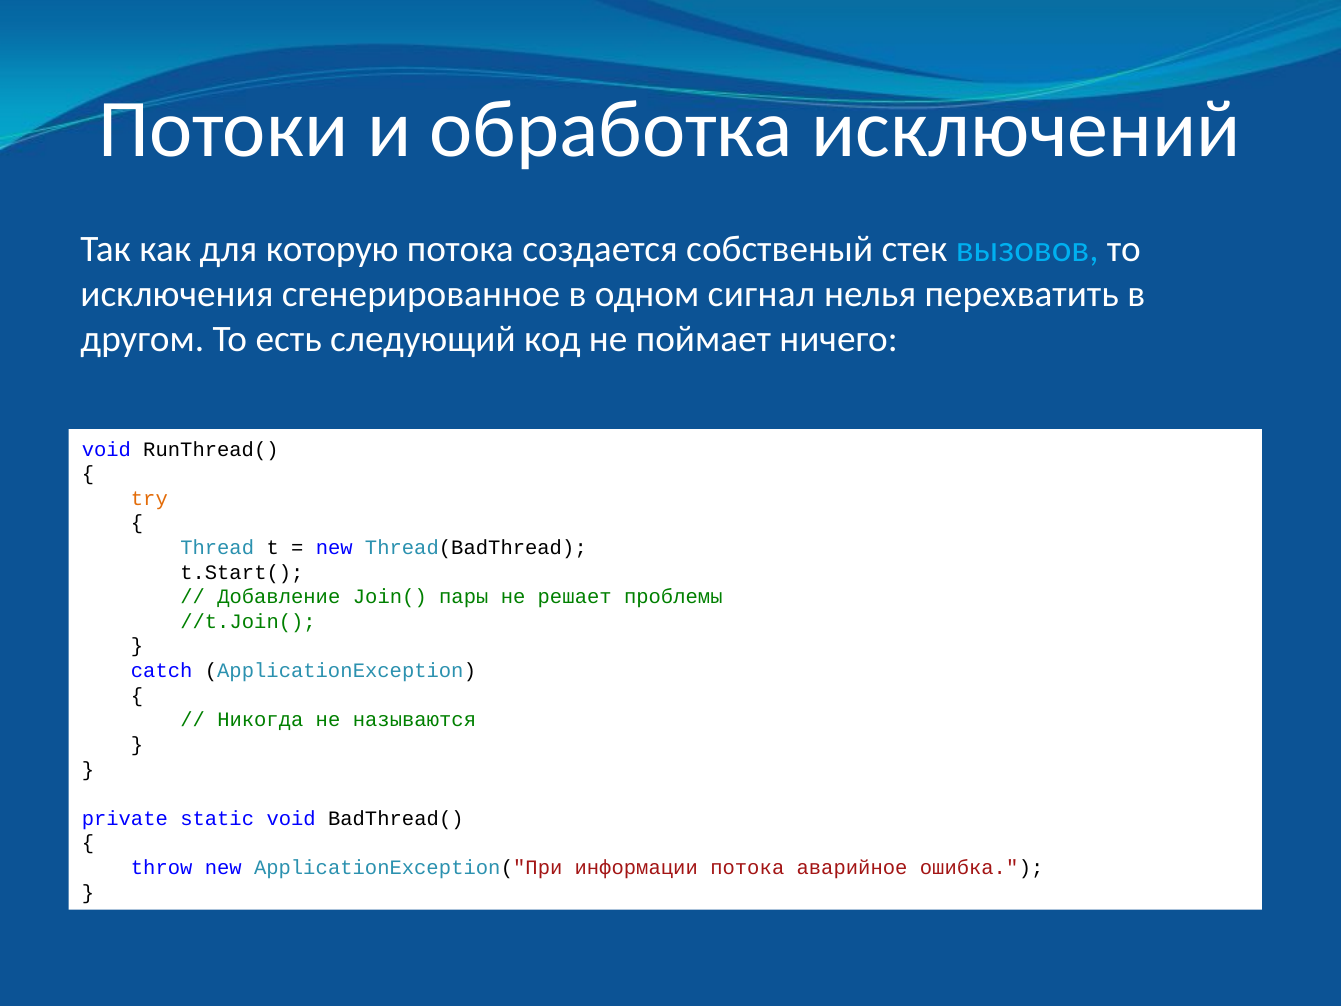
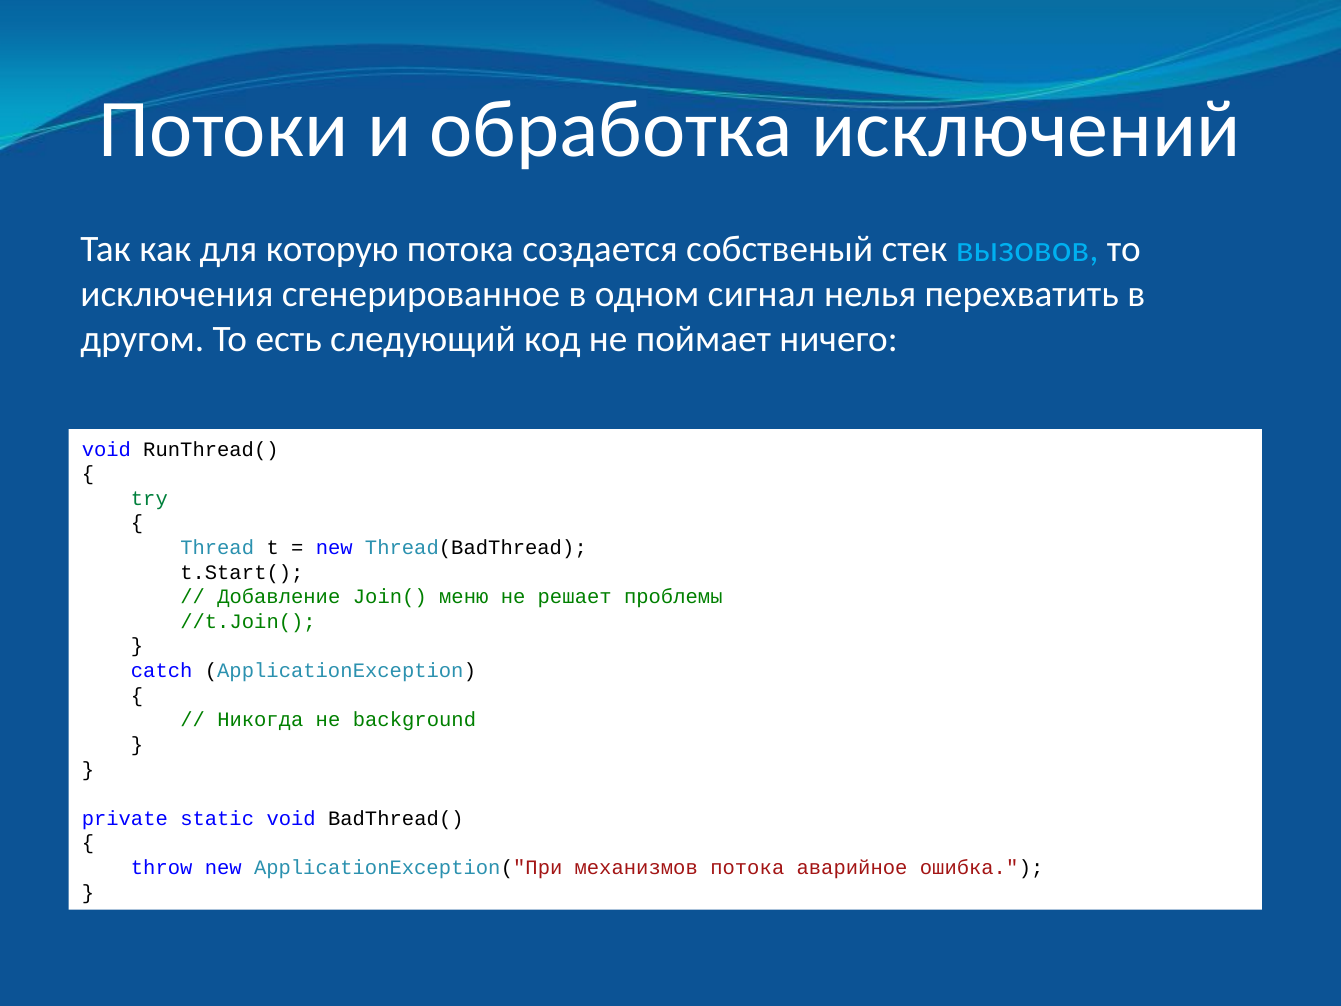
try colour: orange -> green (149, 498)
пары: пары -> меню (464, 597)
называются: называются -> background (414, 720)
информации: информации -> механизмов (636, 867)
